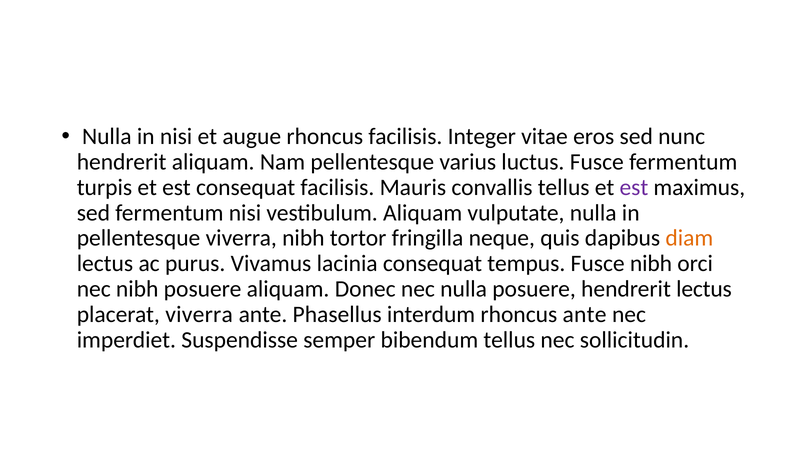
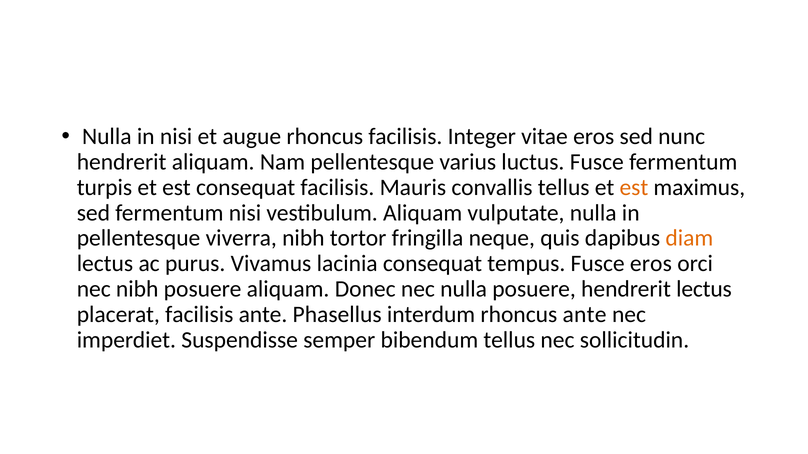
est colour: purple -> orange (634, 188)
Fusce nibh: nibh -> eros (651, 264)
placerat viverra: viverra -> facilisis (199, 315)
